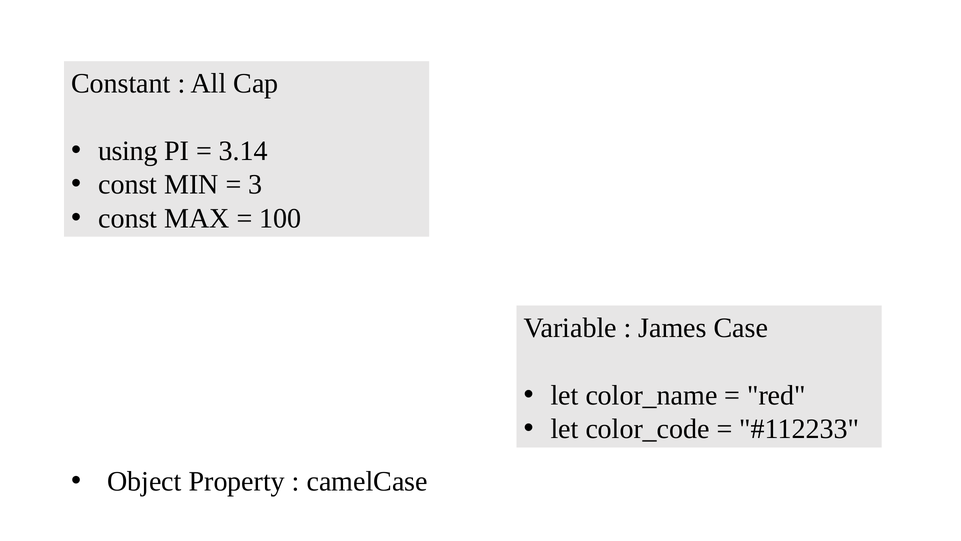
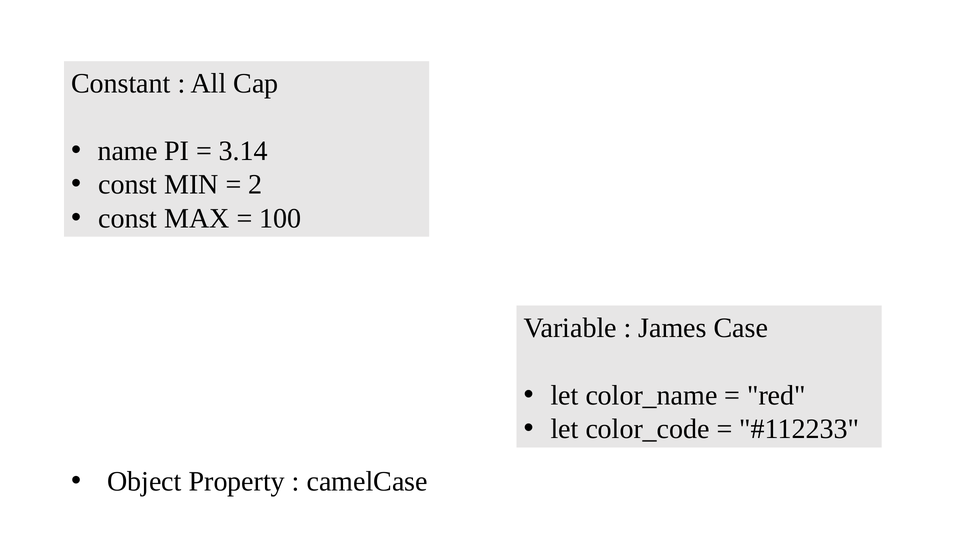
using: using -> name (128, 151)
3: 3 -> 2 (255, 184)
